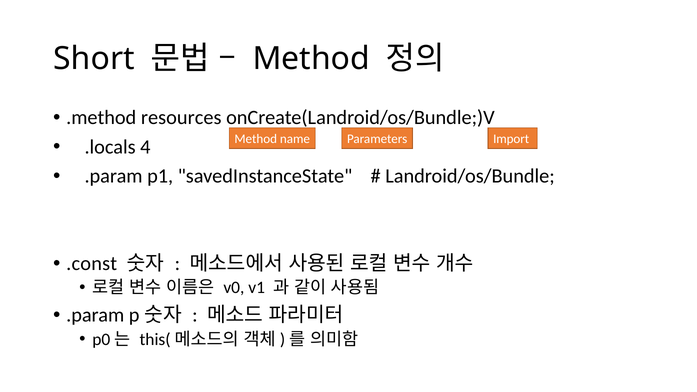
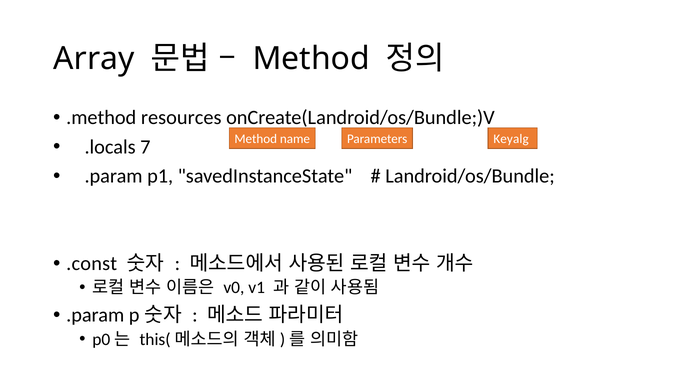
Short: Short -> Array (94, 59)
Import: Import -> Keyalg (511, 139)
4: 4 -> 7 (145, 147)
